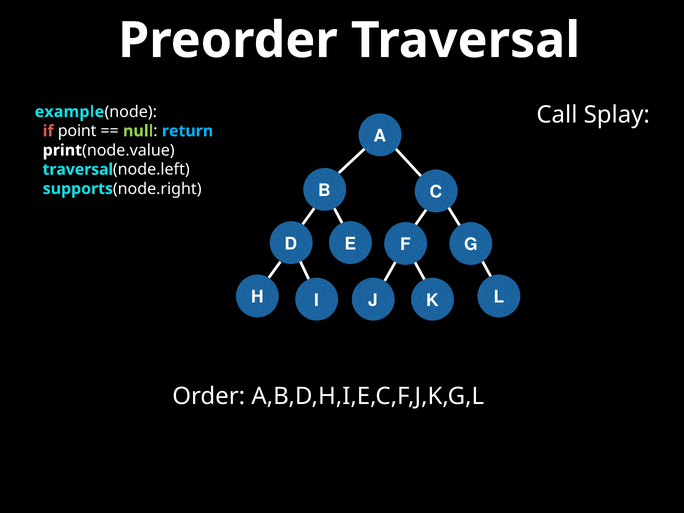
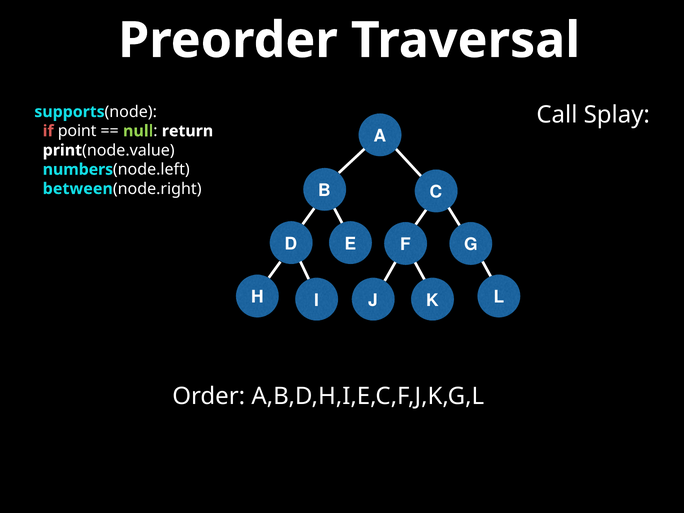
example: example -> supports (70, 112)
return colour: light blue -> white (188, 131)
traversal: traversal -> numbers (78, 169)
supports: supports -> between (78, 189)
